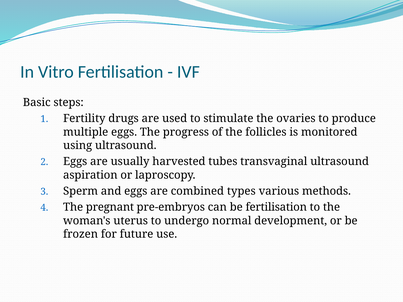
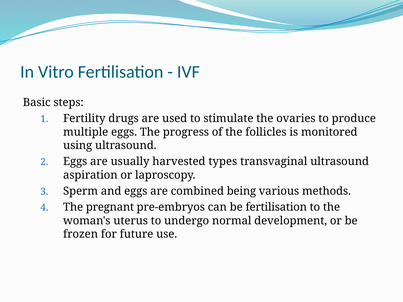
tubes: tubes -> types (223, 162)
types: types -> being (241, 191)
